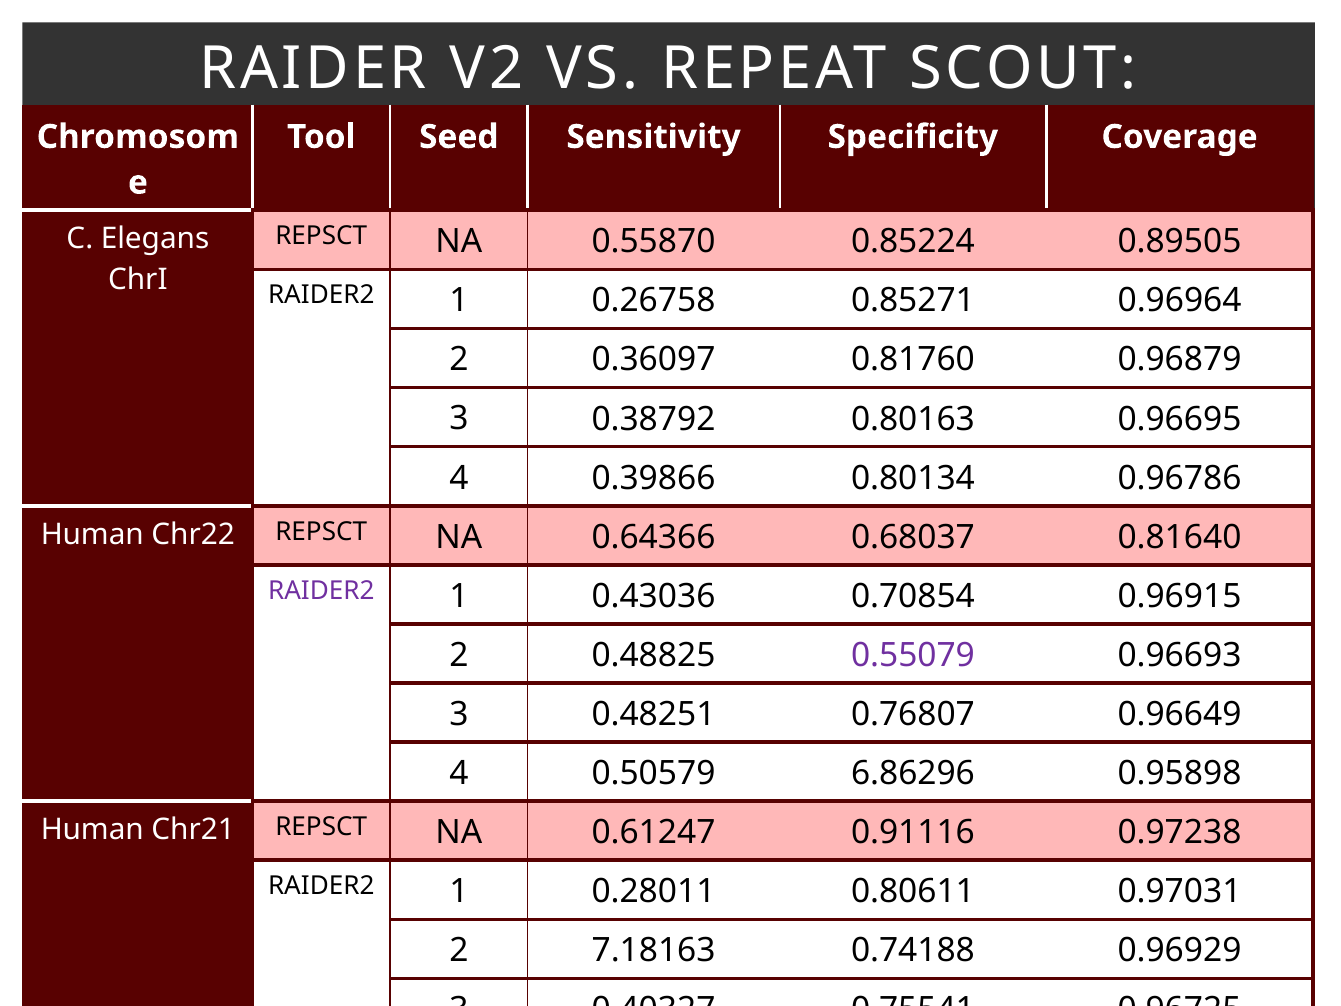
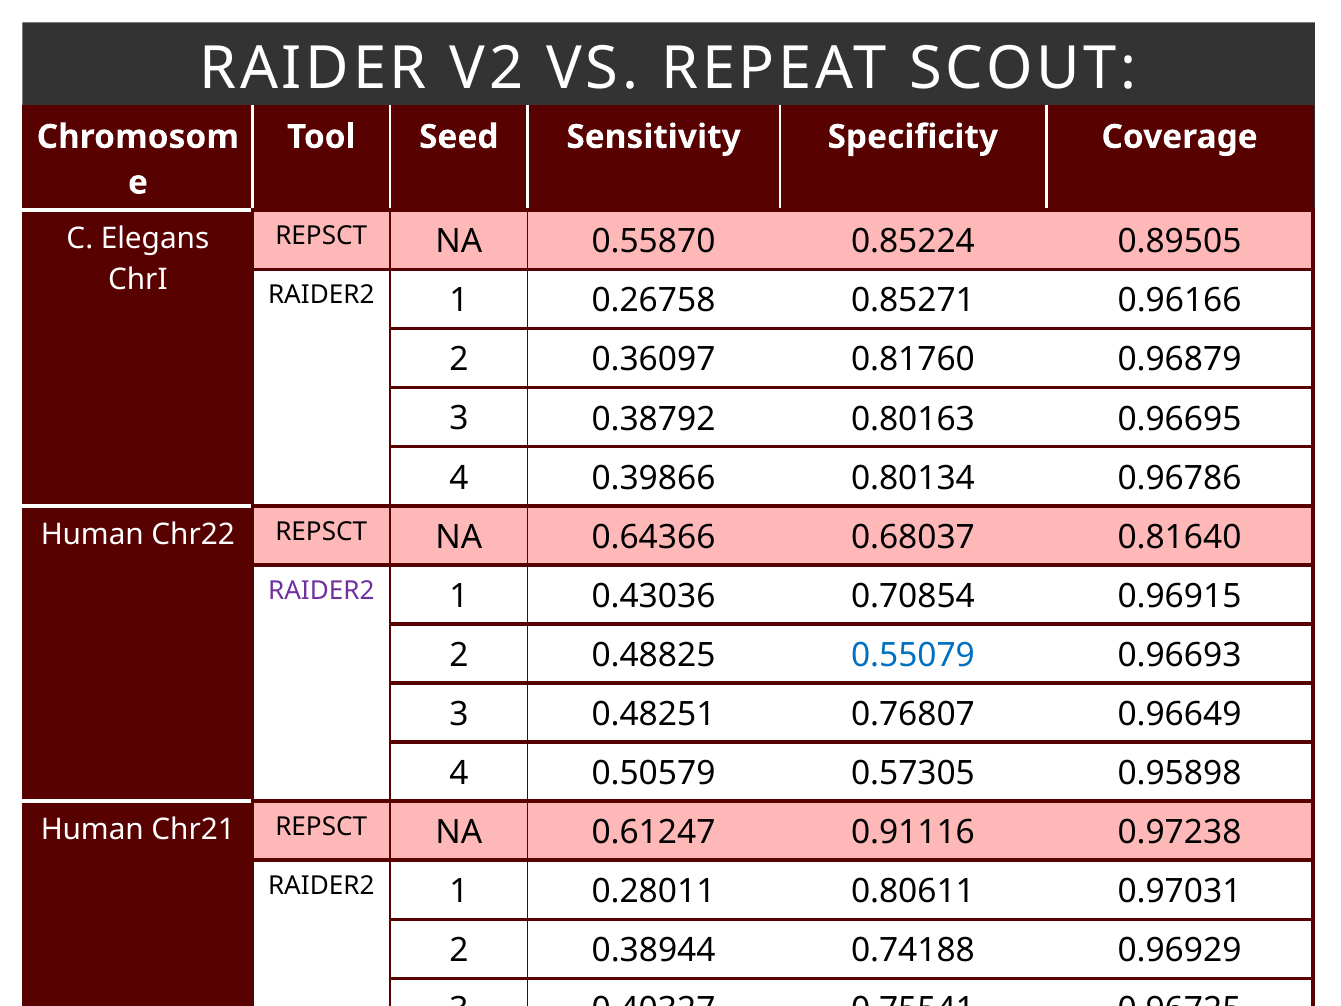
0.96964: 0.96964 -> 0.96166 (1180, 301)
0.55079 colour: purple -> blue (913, 655)
6.86296: 6.86296 -> 0.57305 (913, 773)
7.18163: 7.18163 -> 0.38944 (654, 951)
